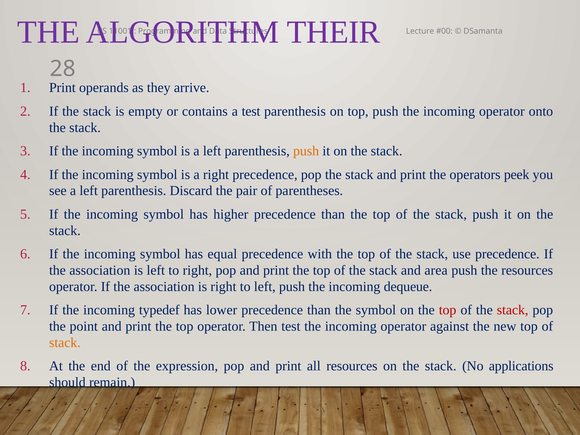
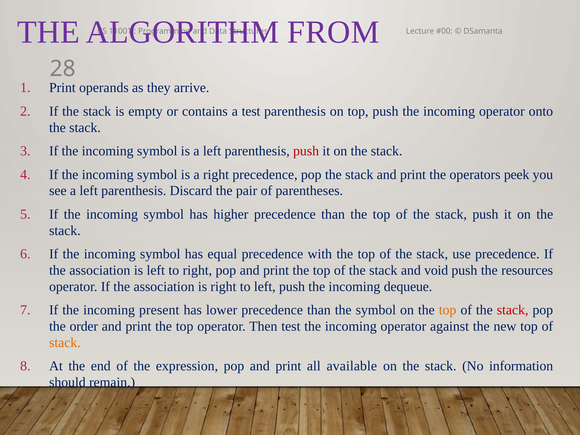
THEIR: THEIR -> FROM (333, 32)
push colour: orange -> red (306, 151)
area: area -> void (436, 270)
typedef: typedef -> present (159, 310)
top colour: red -> orange (448, 310)
point: point -> order (84, 326)
all resources: resources -> available (352, 366)
applications: applications -> information (521, 366)
